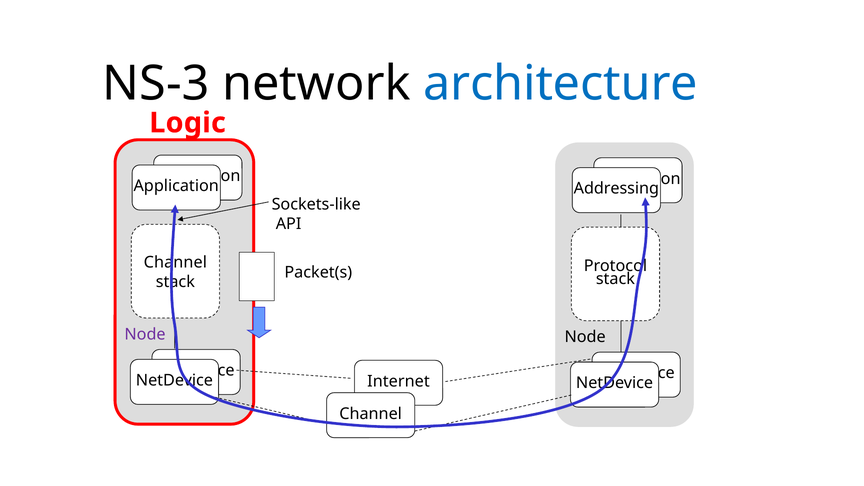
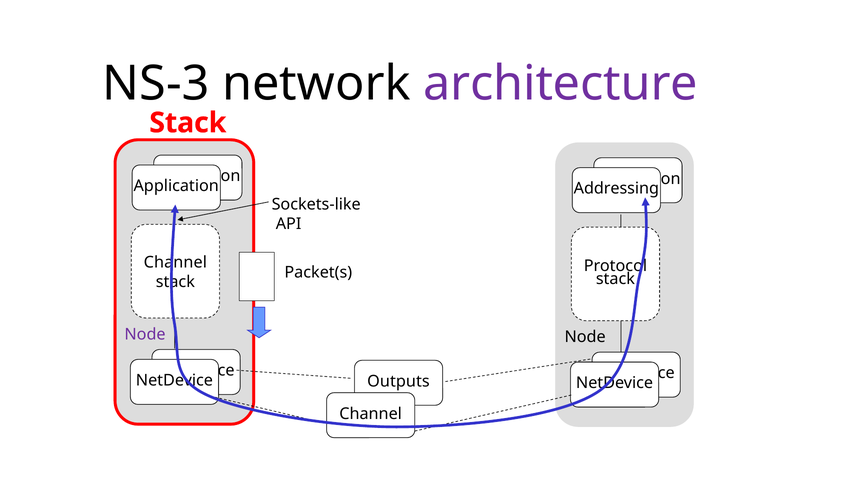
architecture colour: blue -> purple (560, 83)
Logic: Logic -> Stack (188, 123)
Internet: Internet -> Outputs (398, 381)
